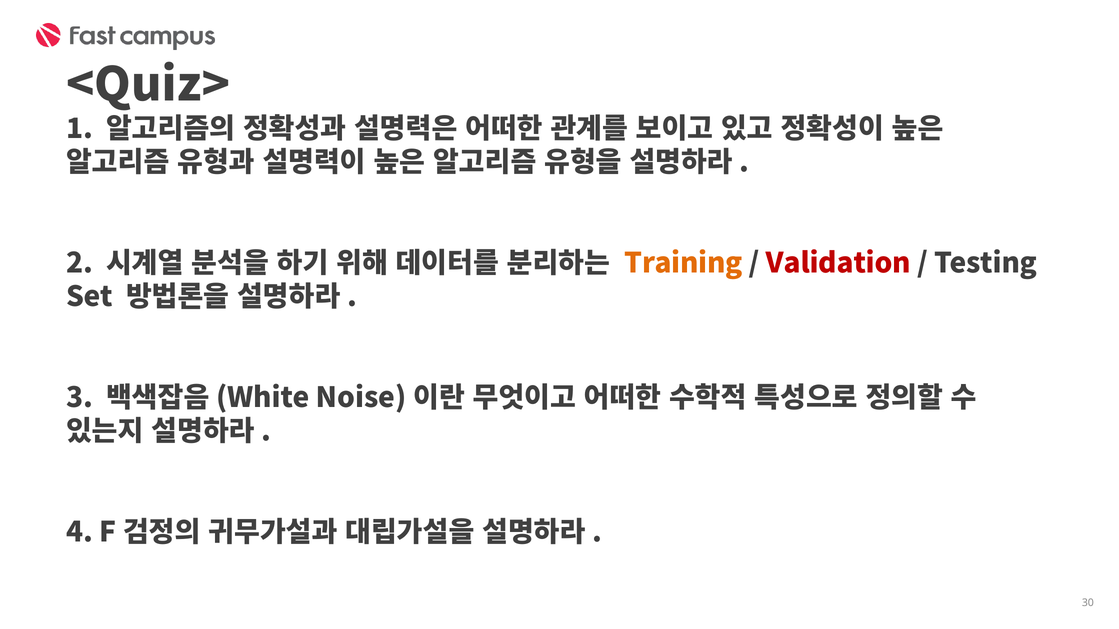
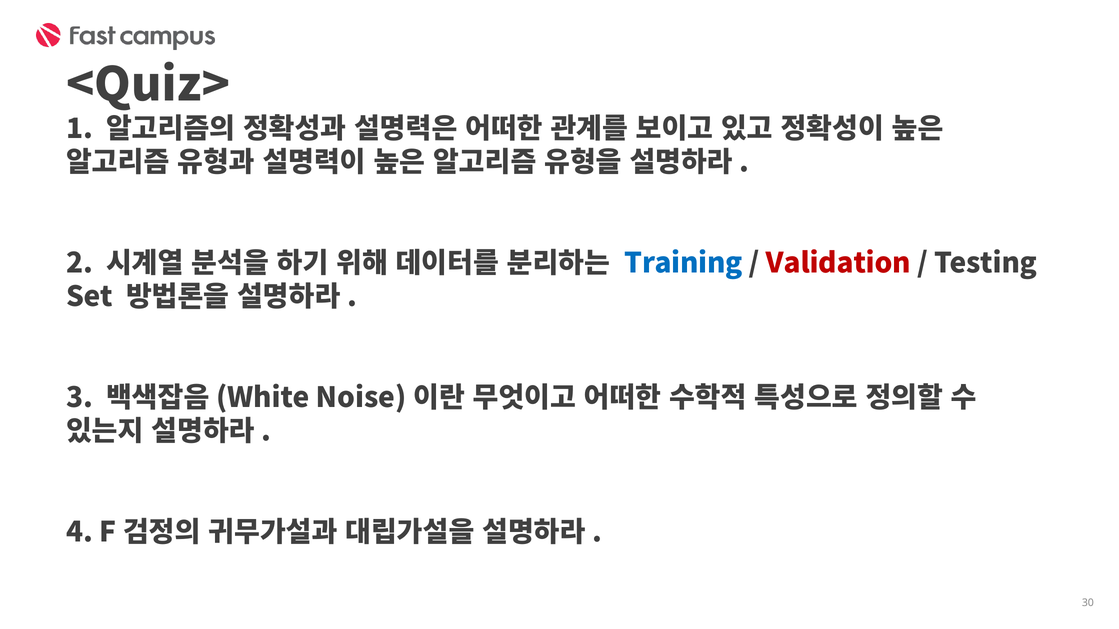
Training colour: orange -> blue (683, 264)
